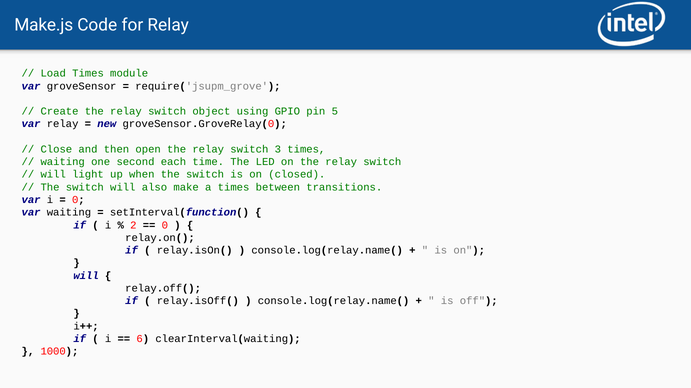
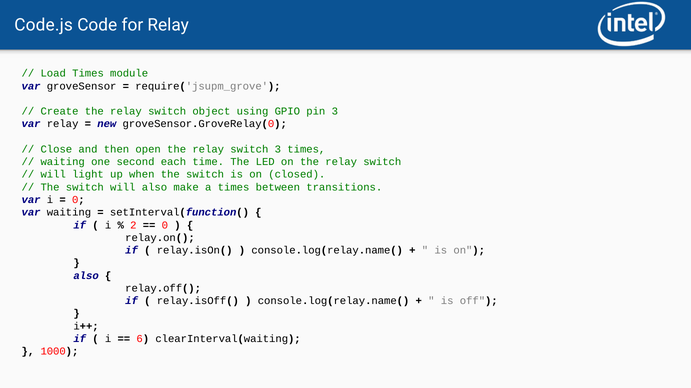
Make.js: Make.js -> Code.js (44, 25)
pin 5: 5 -> 3 (335, 112)
will: will -> also (86, 276)
